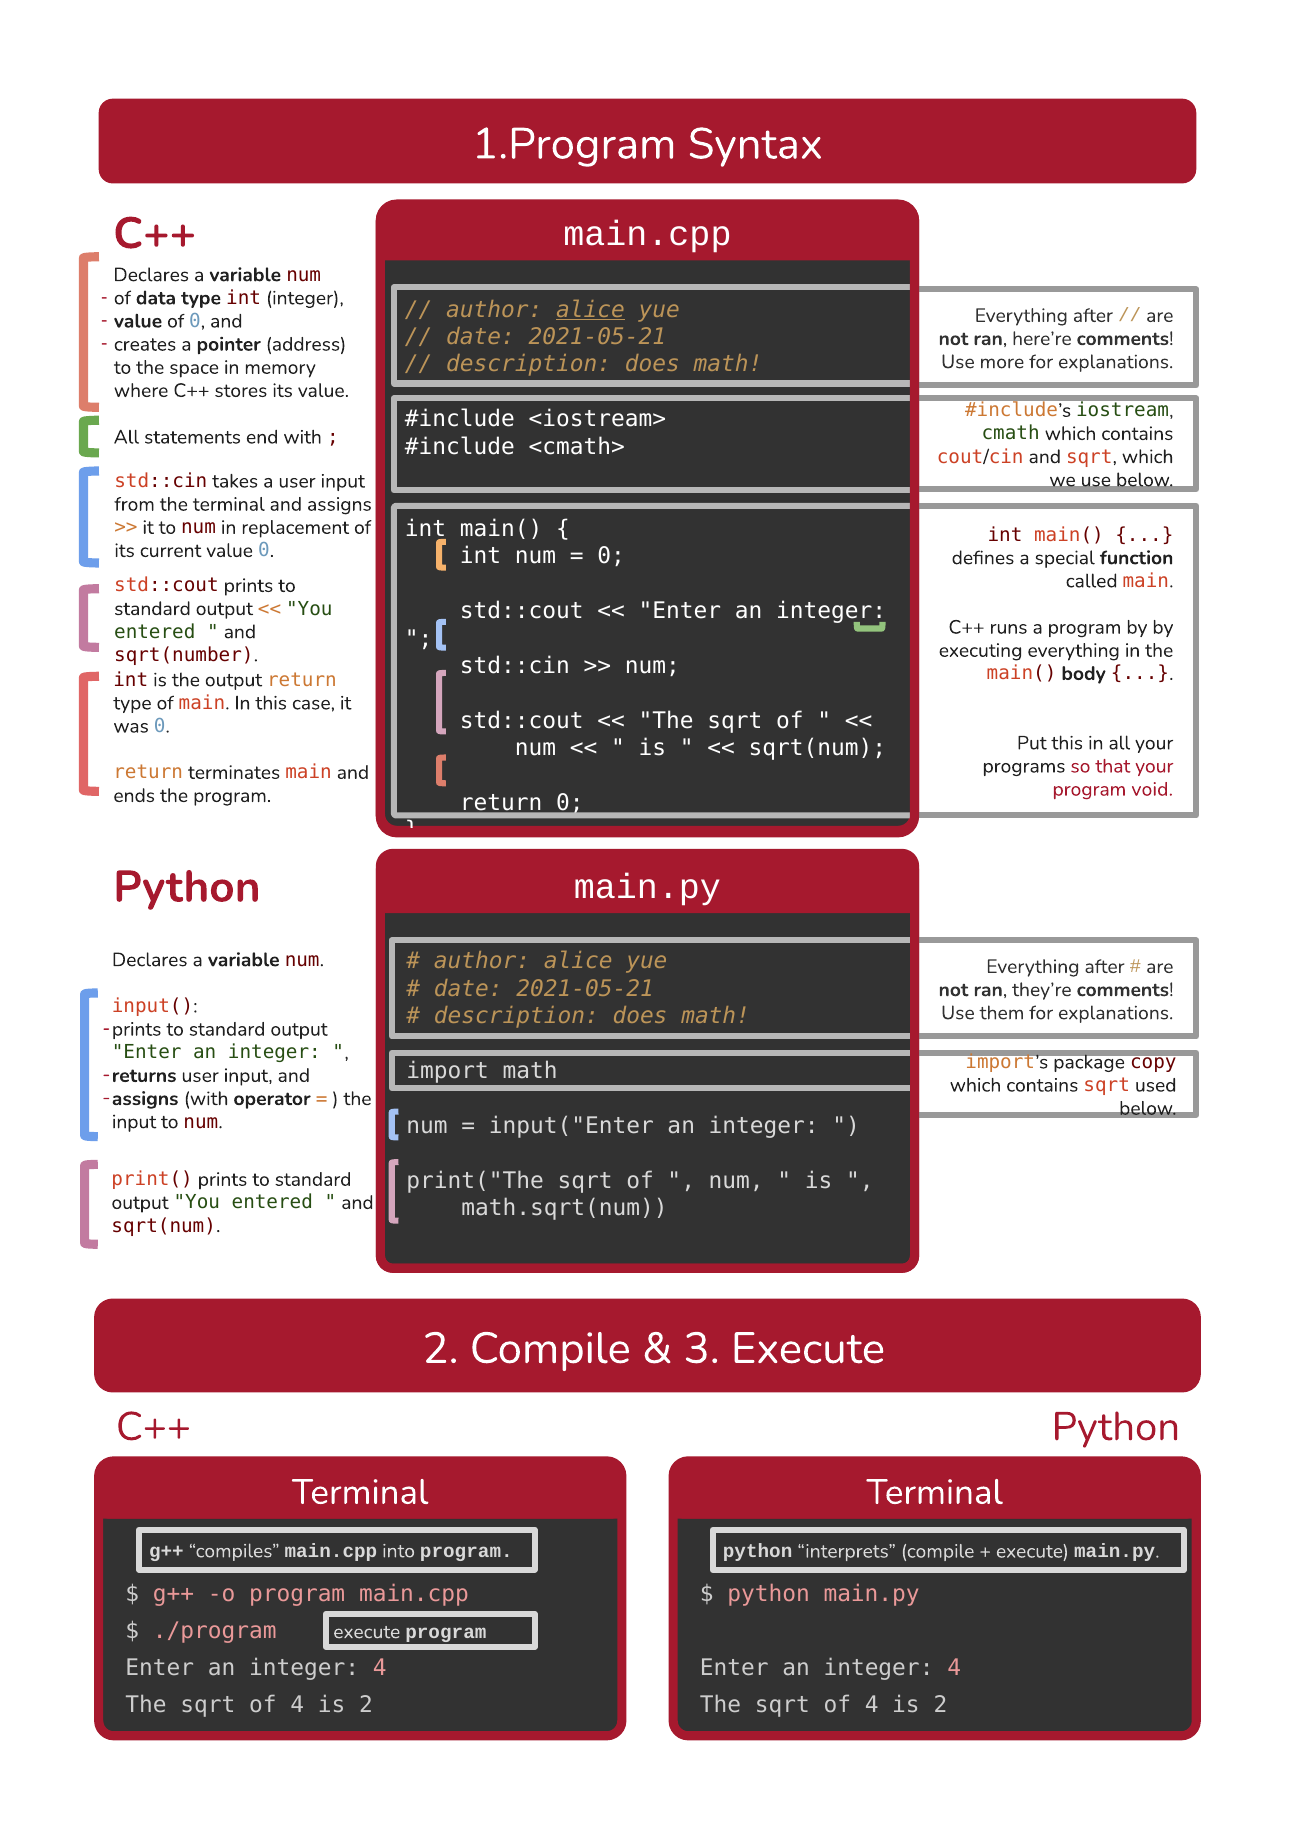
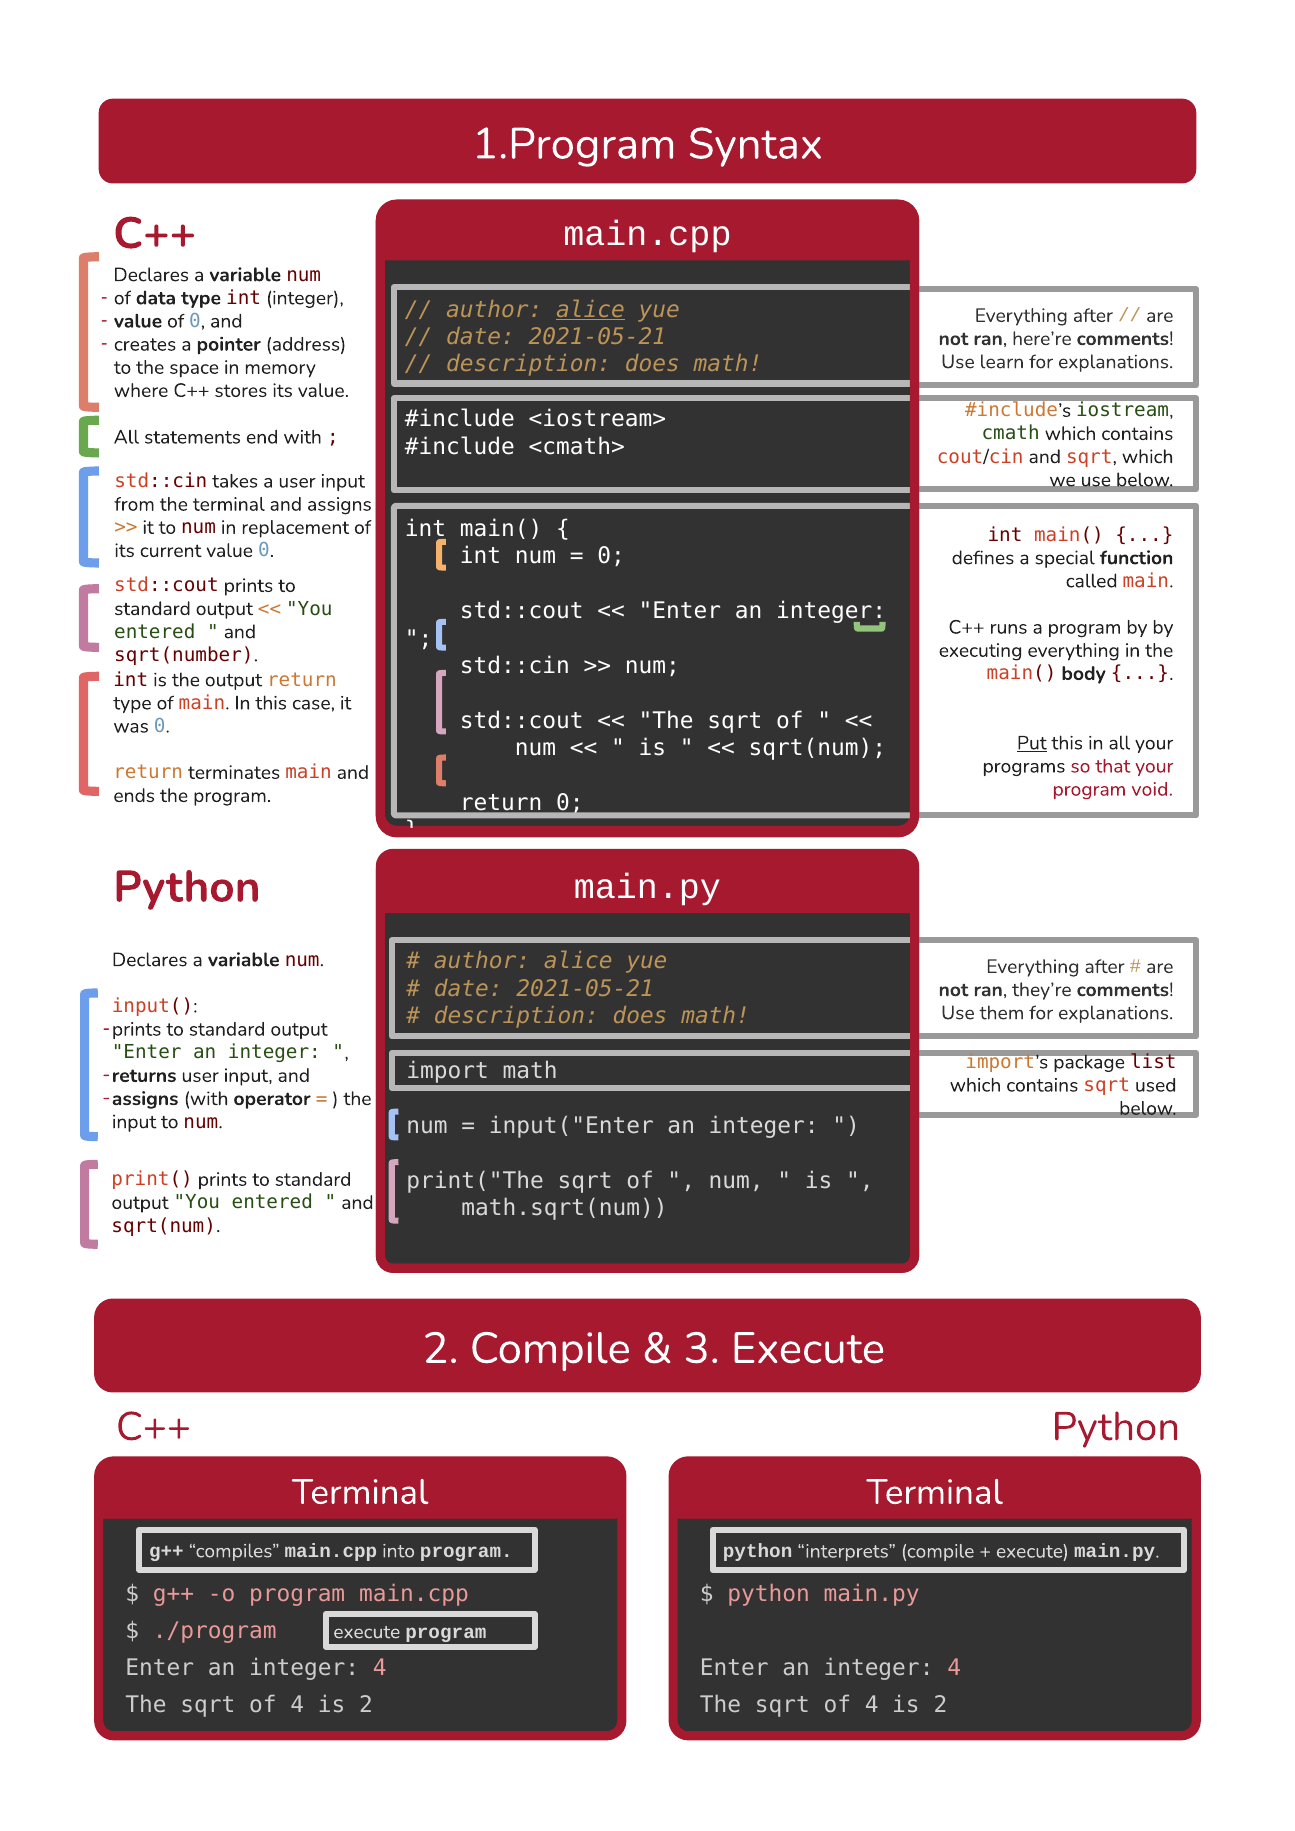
more: more -> learn (1002, 362)
Put underline: none -> present (1032, 743)
copy: copy -> list (1153, 1062)
